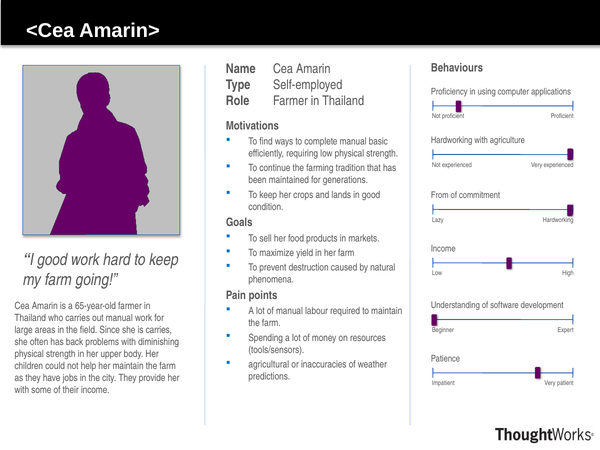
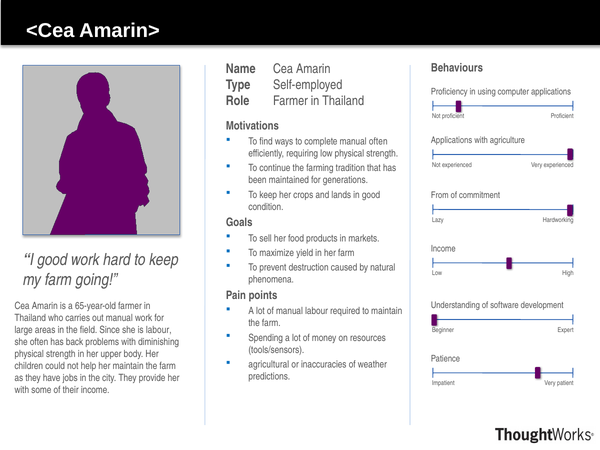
manual basic: basic -> often (378, 141)
Hardworking: Hardworking -> Applications (452, 140)
is carries: carries -> labour (159, 330)
